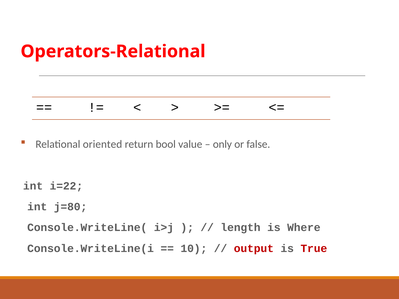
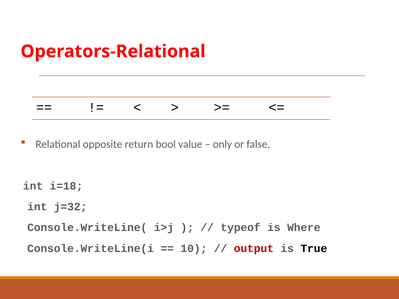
oriented: oriented -> opposite (103, 144)
i=22: i=22 -> i=18 (66, 186)
j=80: j=80 -> j=32 (71, 207)
length: length -> typeof (241, 228)
True colour: red -> black (314, 249)
